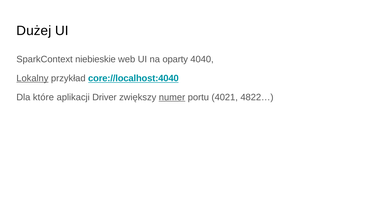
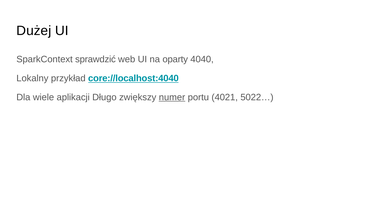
niebieskie: niebieskie -> sprawdzić (95, 59)
Lokalny underline: present -> none (32, 78)
które: które -> wiele (43, 97)
Driver: Driver -> Długo (104, 97)
4822…: 4822… -> 5022… (257, 97)
